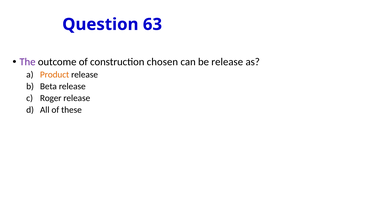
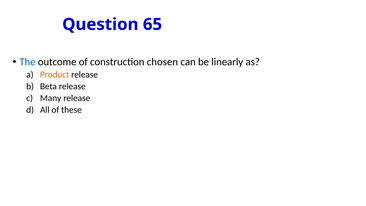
63: 63 -> 65 (152, 24)
The colour: purple -> blue (27, 62)
be release: release -> linearly (227, 62)
Roger: Roger -> Many (51, 98)
